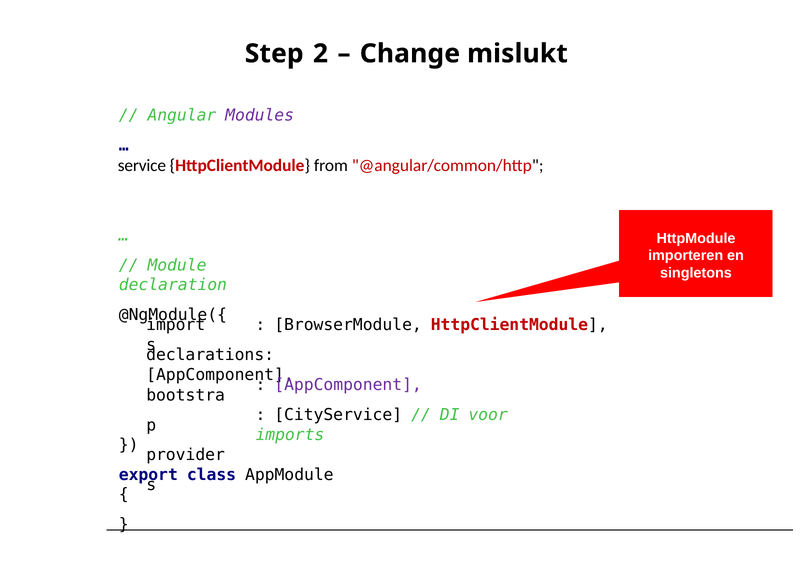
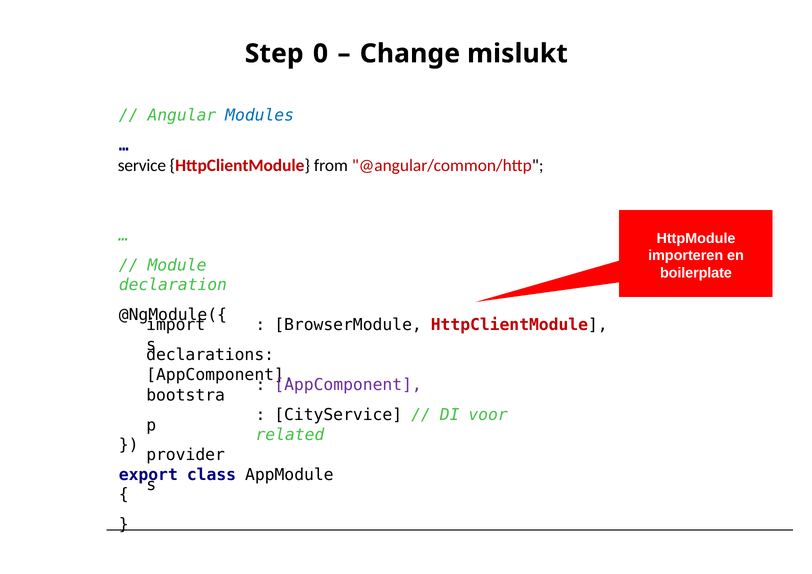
2: 2 -> 0 (321, 54)
Modules colour: purple -> blue (260, 115)
singletons: singletons -> boilerplate (696, 273)
imports: imports -> related (290, 435)
